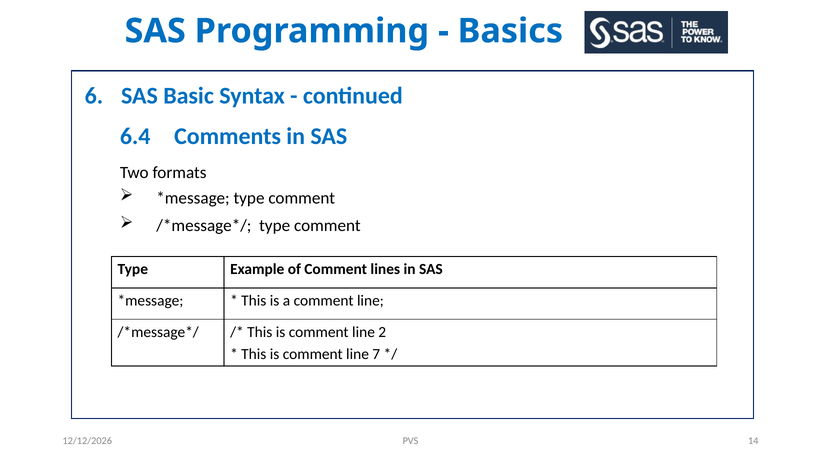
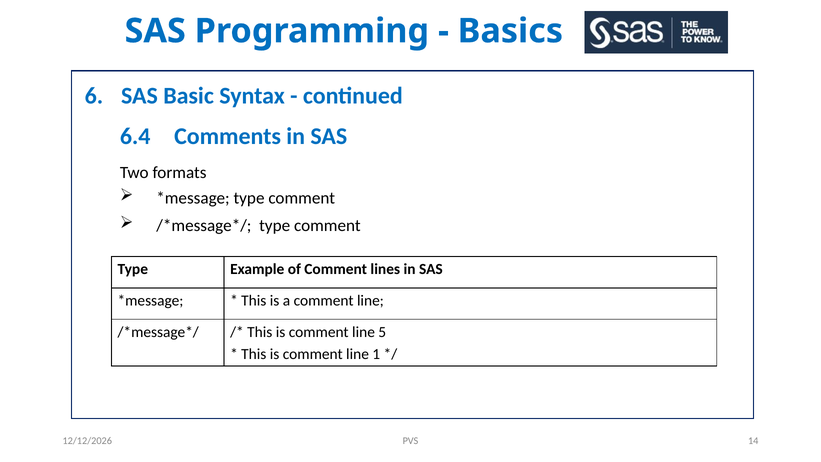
2: 2 -> 5 (382, 332)
7: 7 -> 1 (376, 354)
